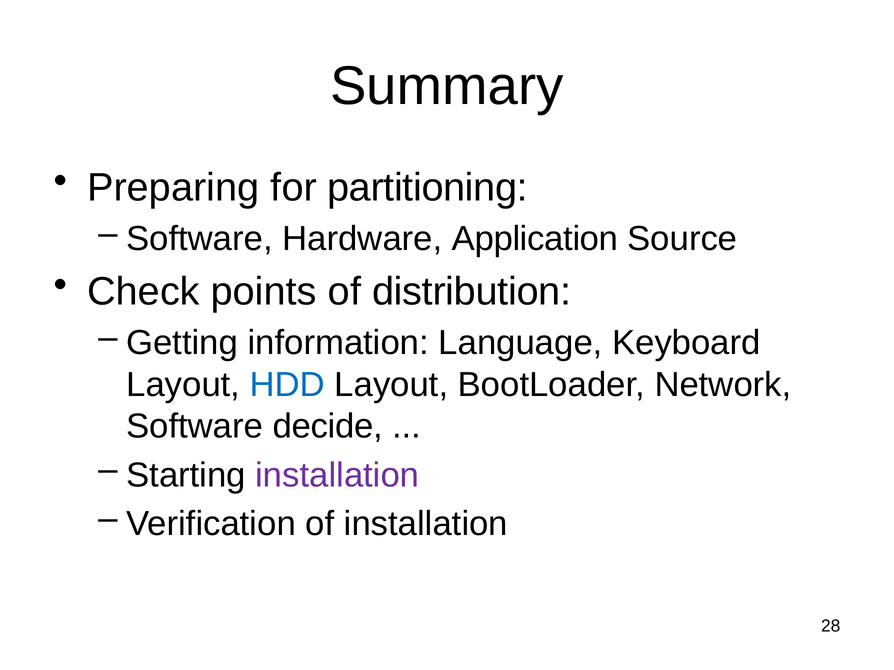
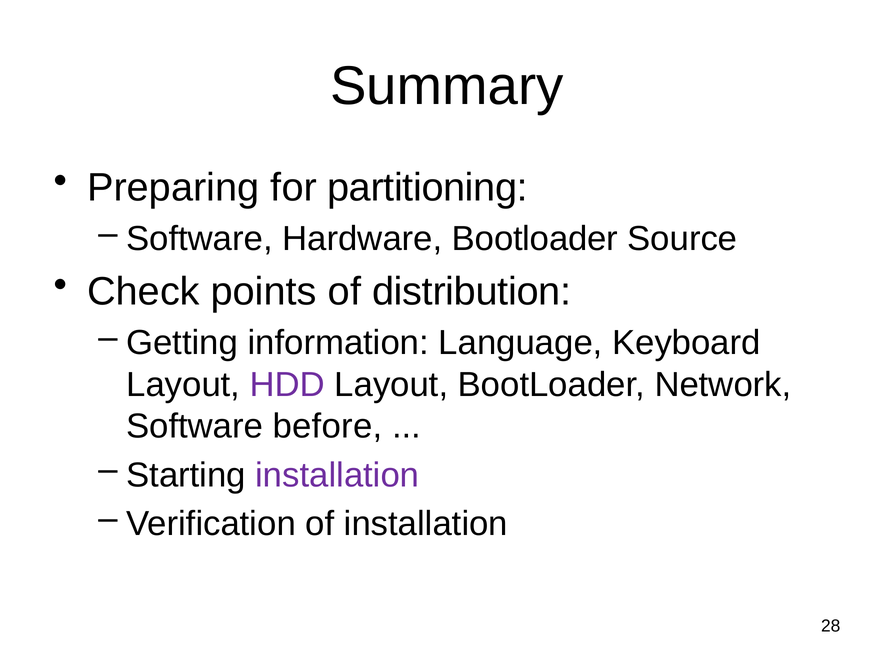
Hardware Application: Application -> Bootloader (535, 239)
HDD colour: blue -> purple (287, 385)
decide: decide -> before (328, 427)
